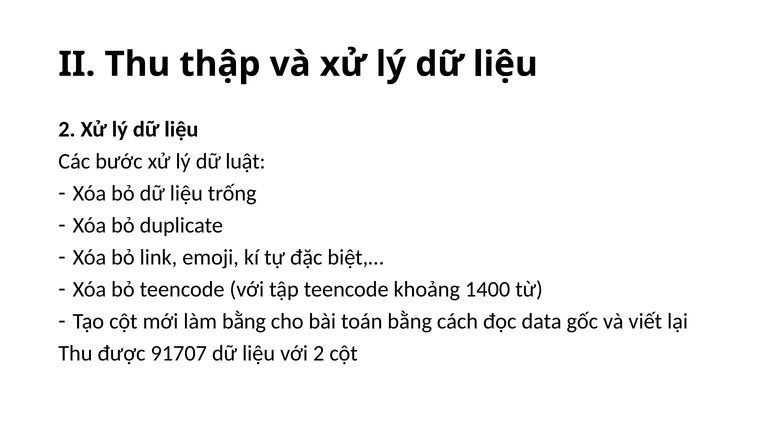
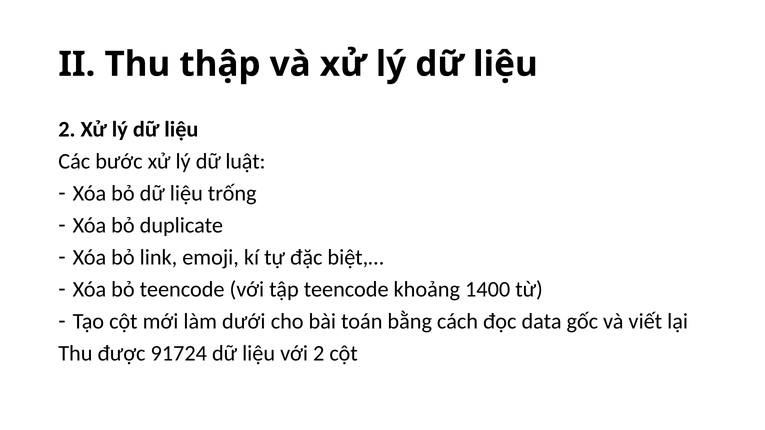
làm bằng: bằng -> dưới (244, 321)
91707: 91707 -> 91724 (179, 354)
